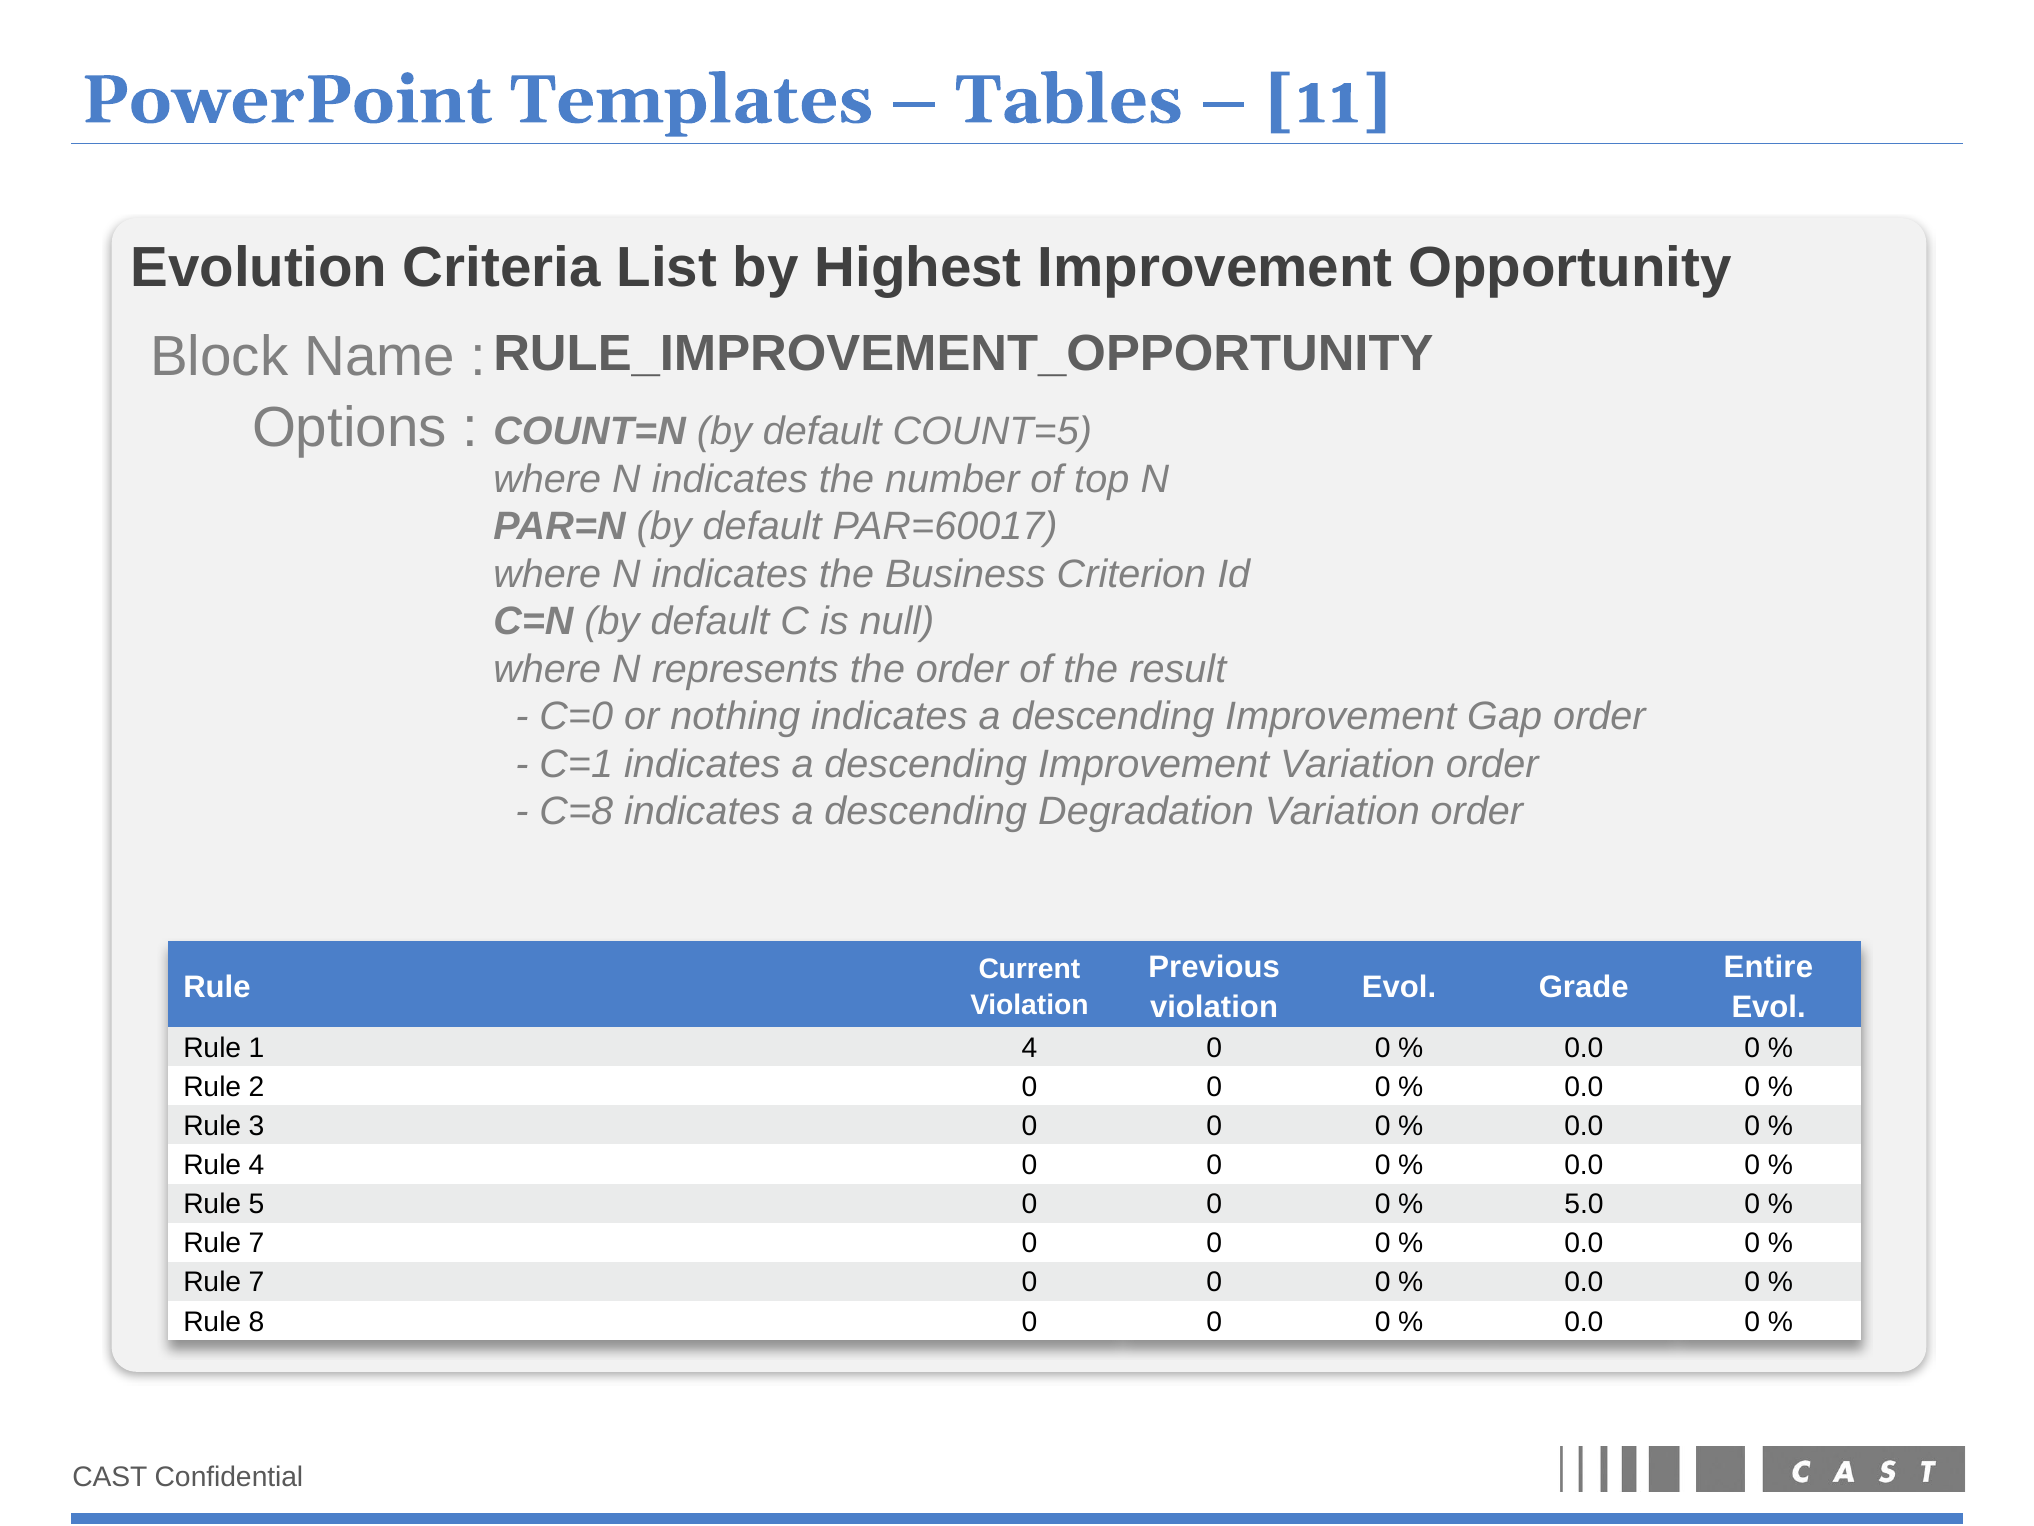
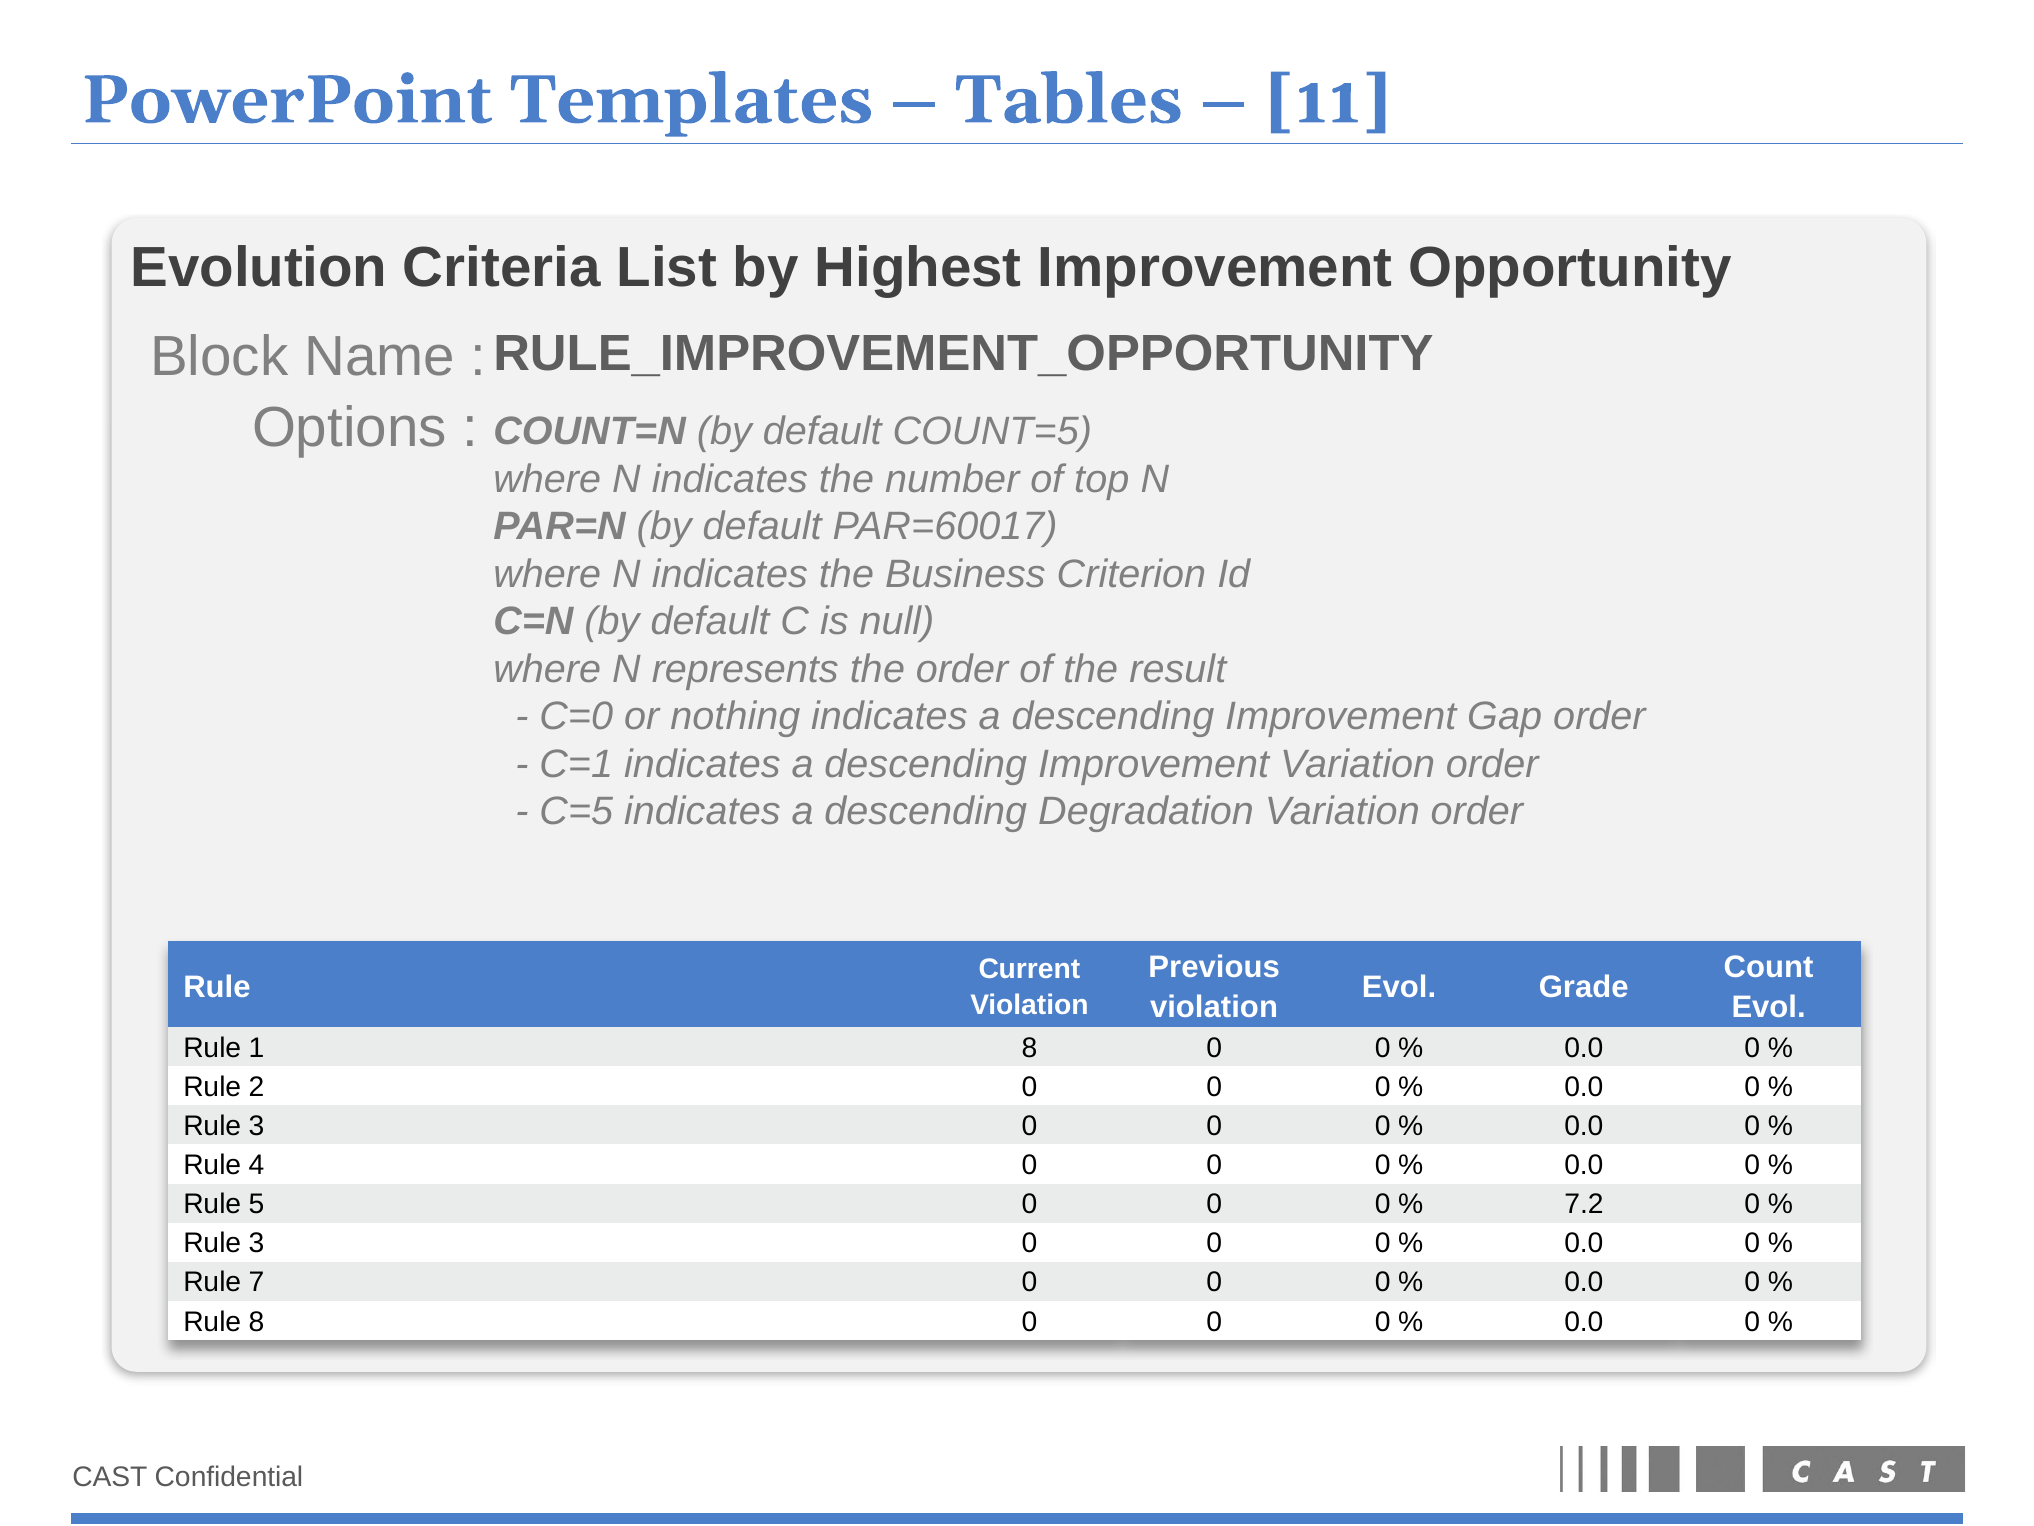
C=8: C=8 -> C=5 (576, 811)
Entire: Entire -> Count (1769, 967)
1 4: 4 -> 8 (1029, 1048)
5.0: 5.0 -> 7.2 (1584, 1204)
7: 7 -> 3 (257, 1243)
